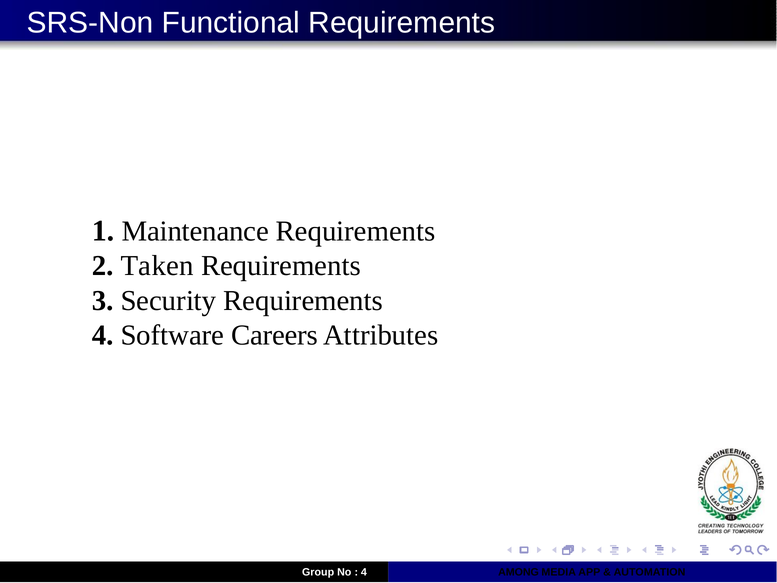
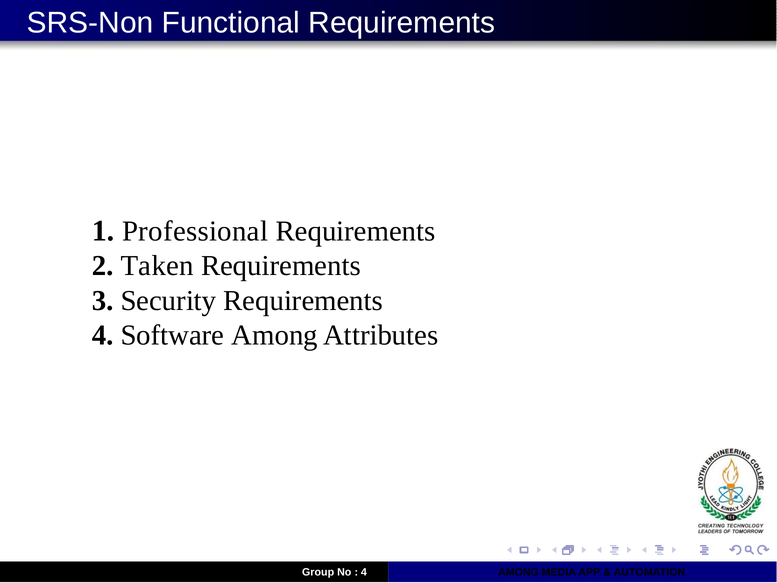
Maintenance: Maintenance -> Professional (195, 231)
Software Careers: Careers -> Among (275, 335)
